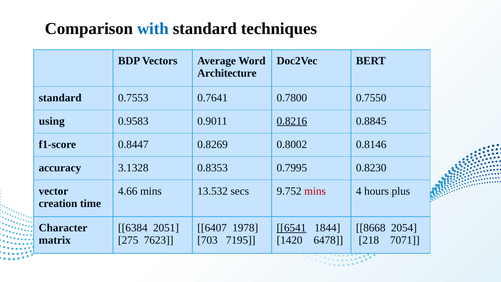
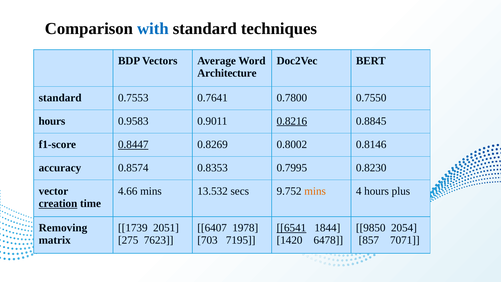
using: using -> hours (52, 121)
0.8447 underline: none -> present (133, 144)
3.1328: 3.1328 -> 0.8574 (133, 168)
mins colour: red -> orange (315, 191)
creation underline: none -> present (58, 203)
Character: Character -> Removing (63, 228)
6384: 6384 -> 1739 (133, 228)
8668: 8668 -> 9850 (371, 228)
218: 218 -> 857 (369, 240)
